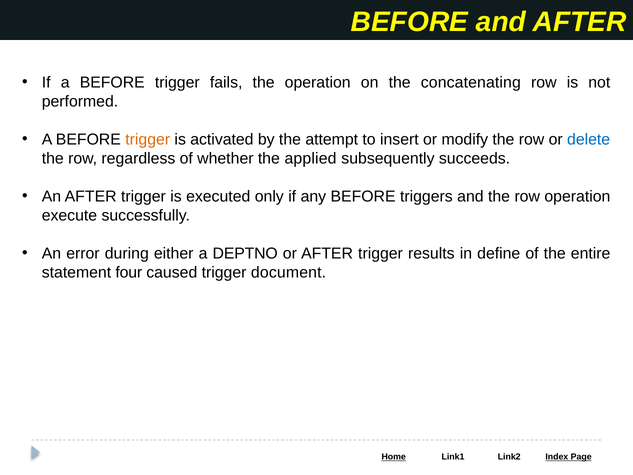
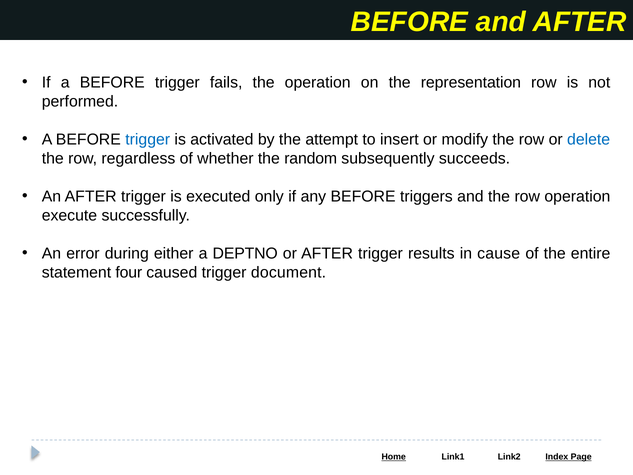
concatenating: concatenating -> representation (471, 82)
trigger colour: orange -> blue (148, 139)
applied: applied -> random (311, 158)
define: define -> cause (499, 253)
